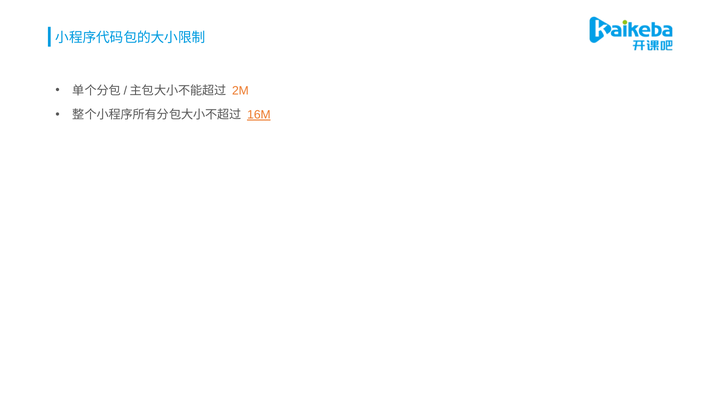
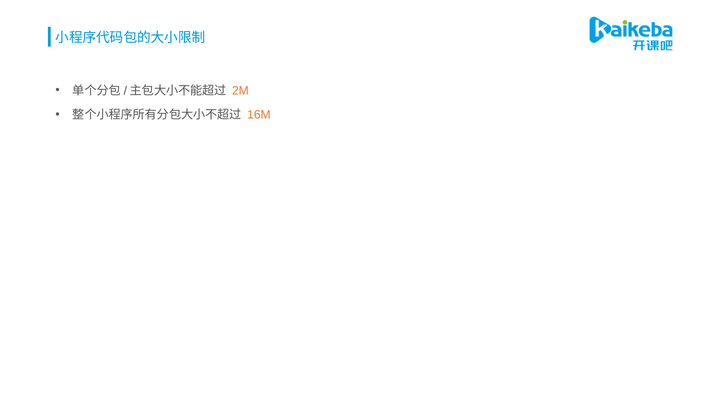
16M underline: present -> none (259, 115)
